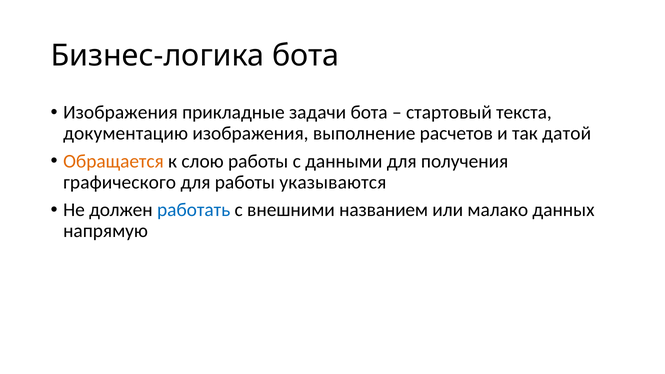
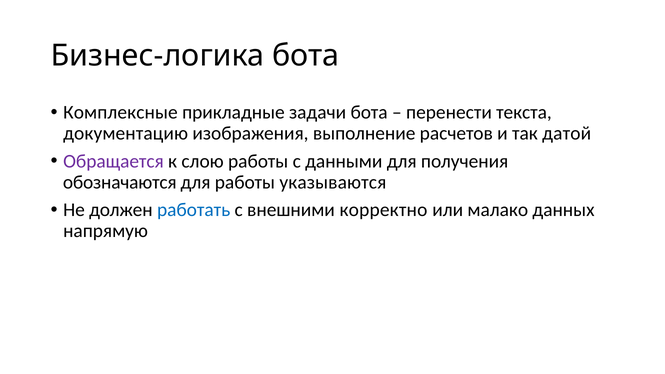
Изображения: Изображения -> Комплексные (120, 112)
стартовый: стартовый -> перенести (449, 112)
Обращается colour: orange -> purple (113, 161)
графического: графического -> обозначаются (120, 182)
названием: названием -> корректно (383, 210)
